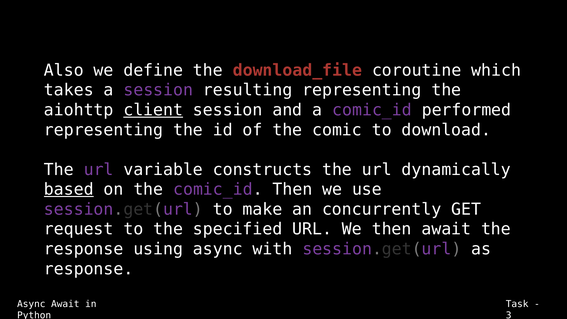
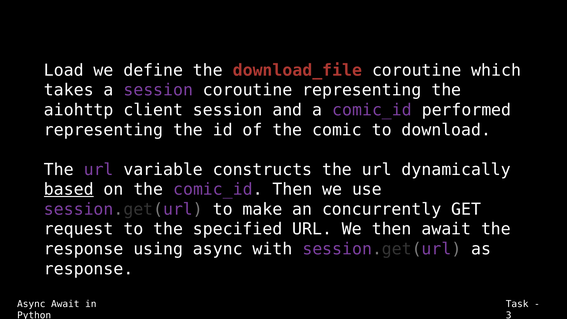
Also: Also -> Load (64, 70)
session resulting: resulting -> coroutine (248, 90)
client underline: present -> none (153, 110)
